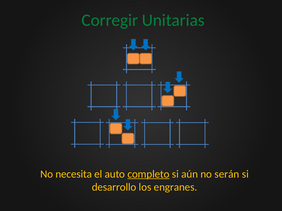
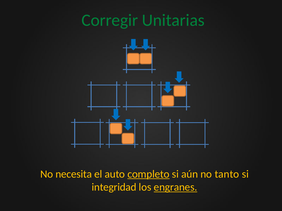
serán: serán -> tanto (227, 174)
desarrollo: desarrollo -> integridad (114, 188)
engranes underline: none -> present (176, 188)
